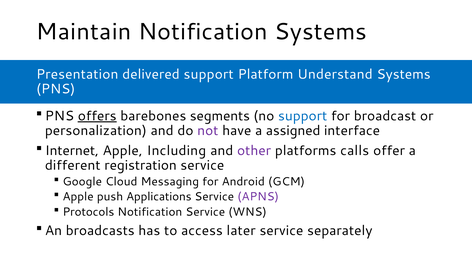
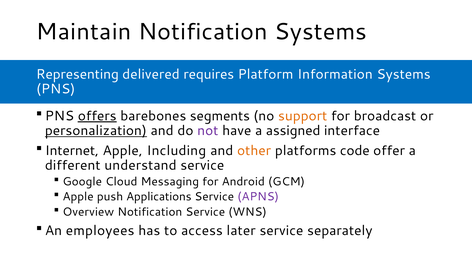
Presentation: Presentation -> Representing (77, 74)
delivered support: support -> requires (209, 74)
Understand: Understand -> Information (335, 74)
support colour: blue -> orange (303, 116)
personalization underline: none -> present (96, 131)
other colour: purple -> orange (254, 151)
calls: calls -> code (355, 151)
registration: registration -> understand (140, 166)
Protocols: Protocols -> Overview (88, 212)
broadcasts: broadcasts -> employees (100, 231)
